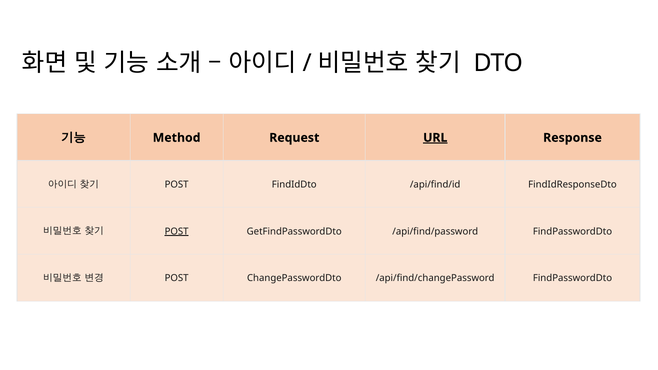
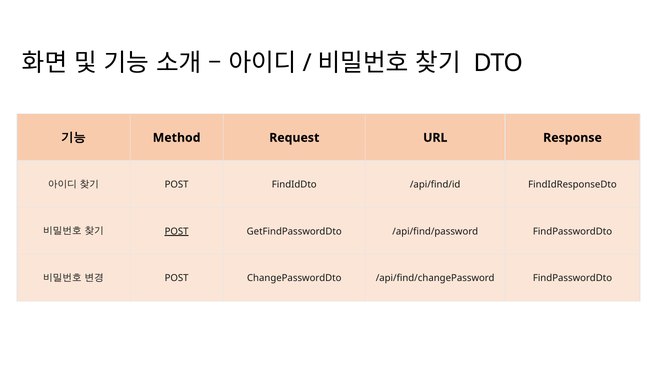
URL underline: present -> none (435, 138)
